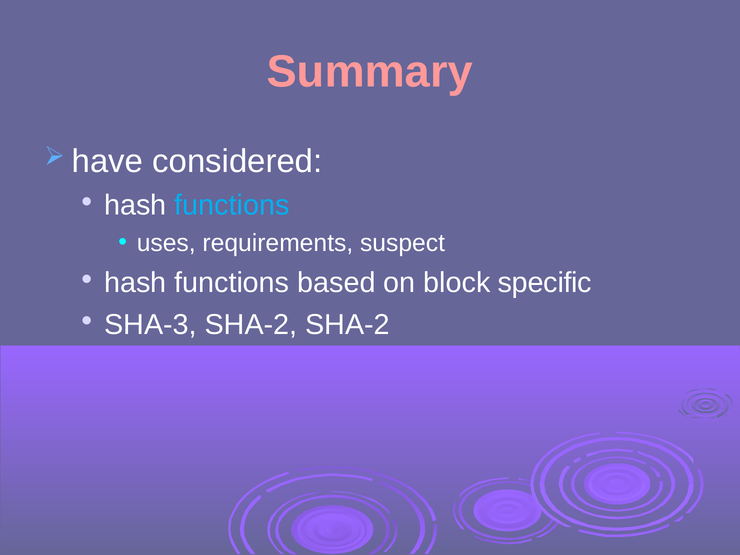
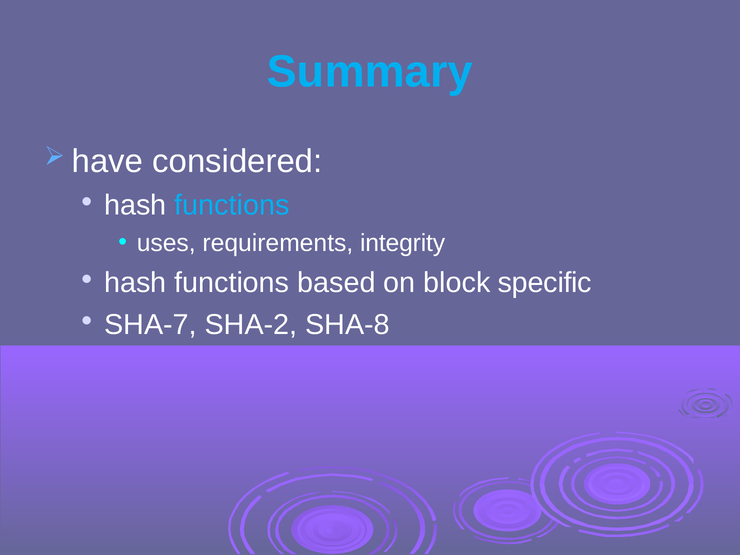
Summary colour: pink -> light blue (370, 72)
suspect: suspect -> integrity (403, 243)
SHA-3: SHA-3 -> SHA-7 (151, 325)
SHA-2 SHA-2: SHA-2 -> SHA-8 (348, 325)
